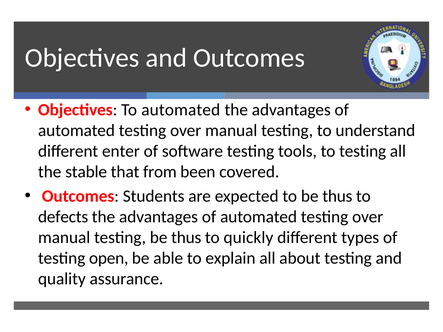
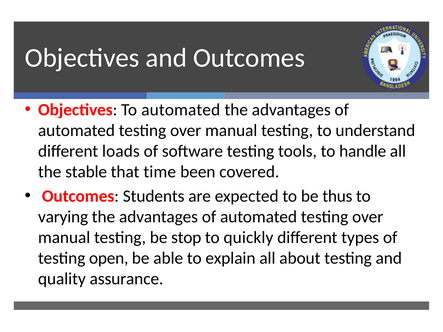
enter: enter -> loads (121, 151)
to testing: testing -> handle (363, 151)
from: from -> time (160, 172)
defects: defects -> varying (63, 217)
testing be thus: thus -> stop (186, 238)
